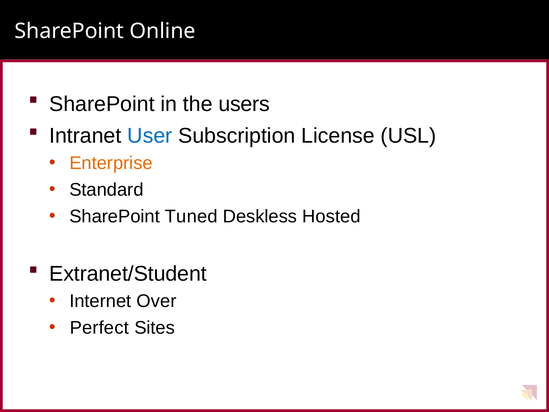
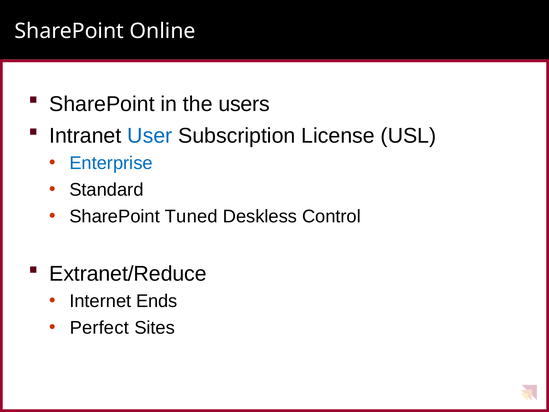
Enterprise colour: orange -> blue (111, 163)
Hosted: Hosted -> Control (331, 216)
Extranet/Student: Extranet/Student -> Extranet/Reduce (128, 274)
Over: Over -> Ends (157, 301)
